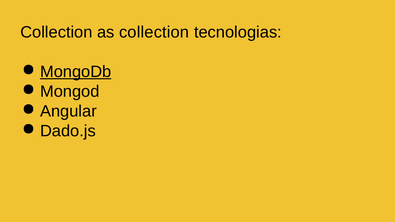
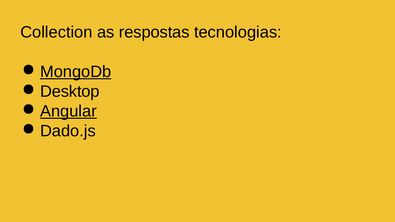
as collection: collection -> respostas (154, 32)
Mongod: Mongod -> Desktop (70, 91)
Angular underline: none -> present (68, 111)
